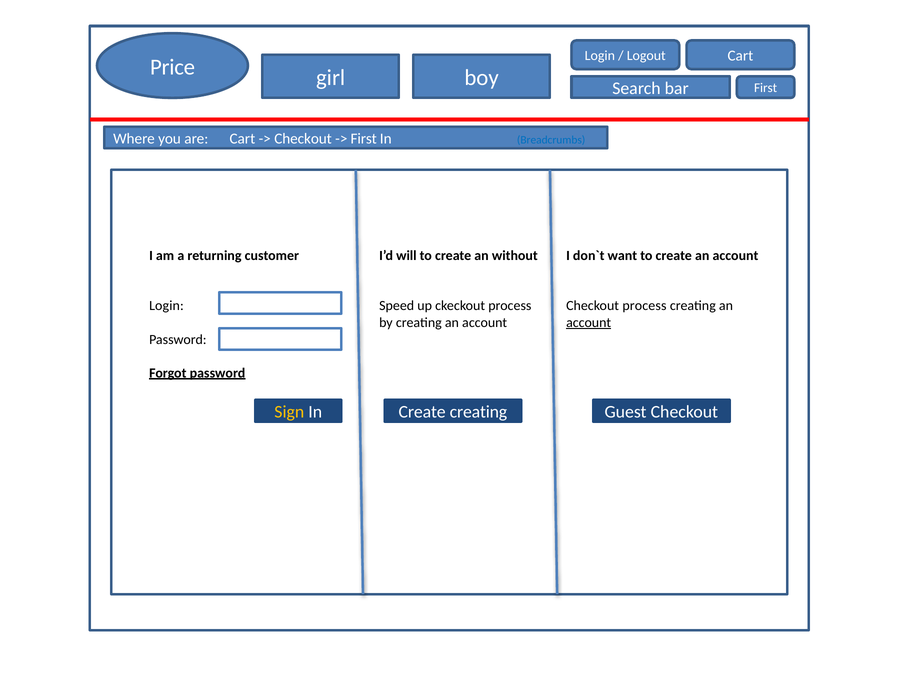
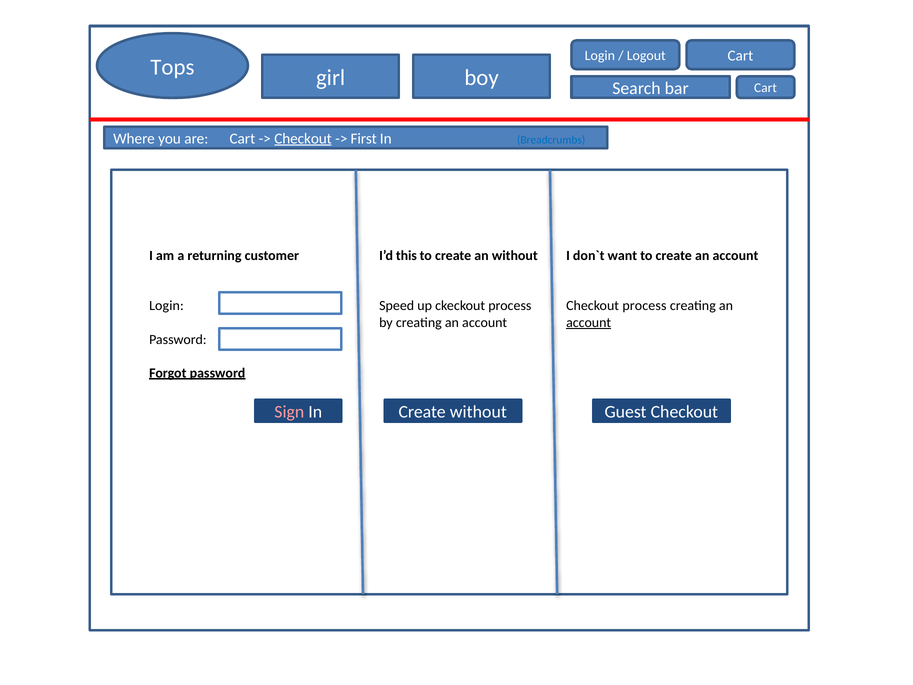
Price: Price -> Tops (172, 67)
First: First -> Cart (766, 88)
Checkout underline: none -> present (303, 138)
will: will -> this (406, 256)
Sign colour: yellow -> pink (289, 412)
Create creating: creating -> without (478, 412)
